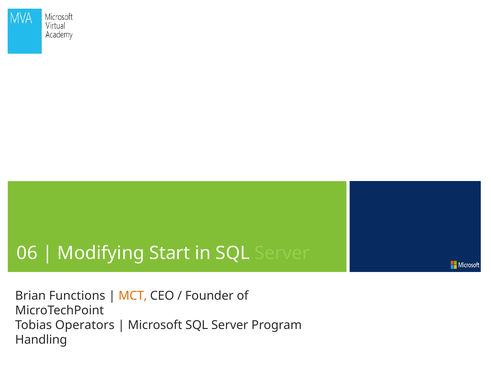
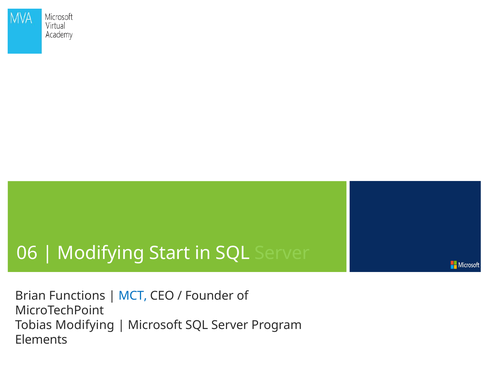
MCT colour: orange -> blue (133, 296)
Tobias Operators: Operators -> Modifying (85, 325)
Handling: Handling -> Elements (41, 340)
